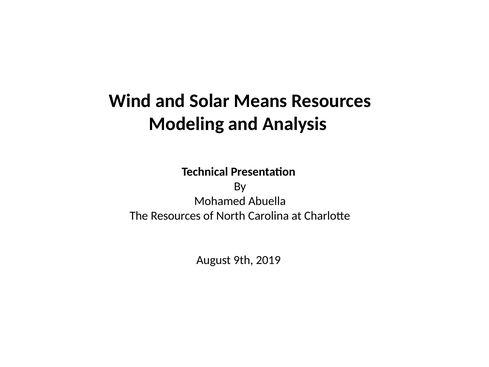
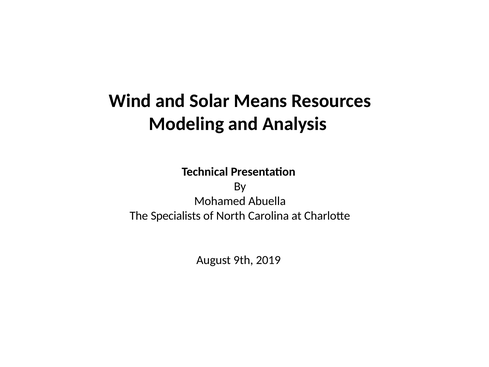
The Resources: Resources -> Specialists (176, 216)
